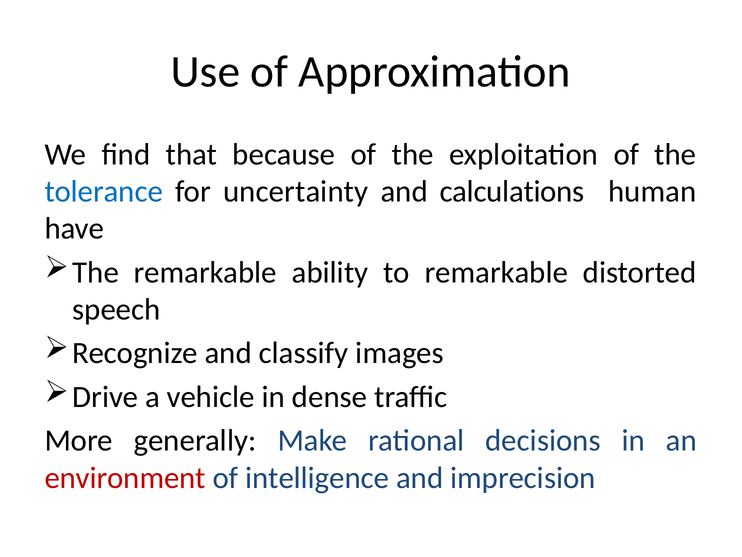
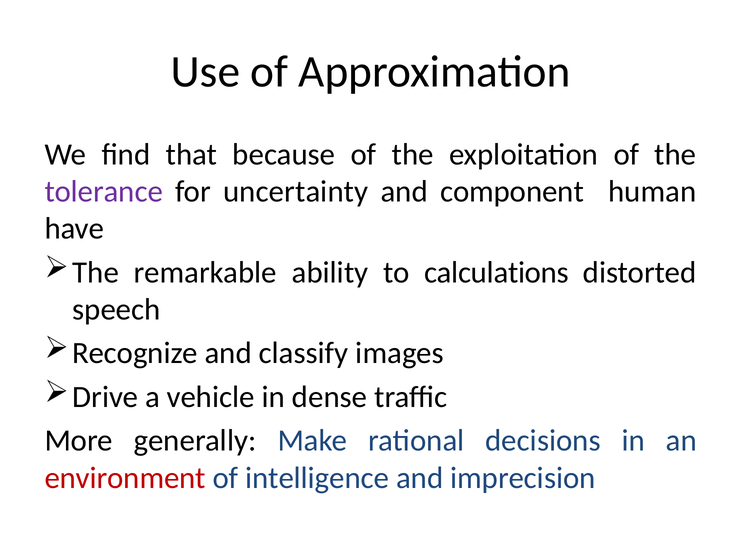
tolerance colour: blue -> purple (104, 191)
calculations: calculations -> component (512, 191)
to remarkable: remarkable -> calculations (496, 272)
